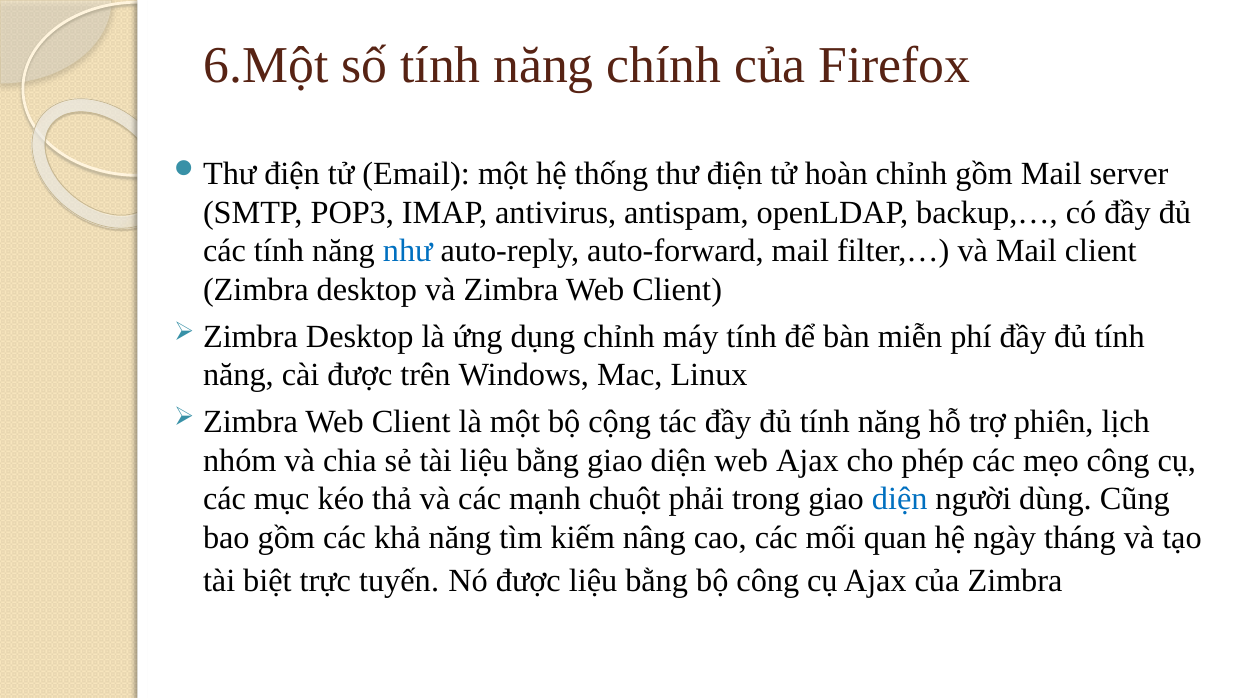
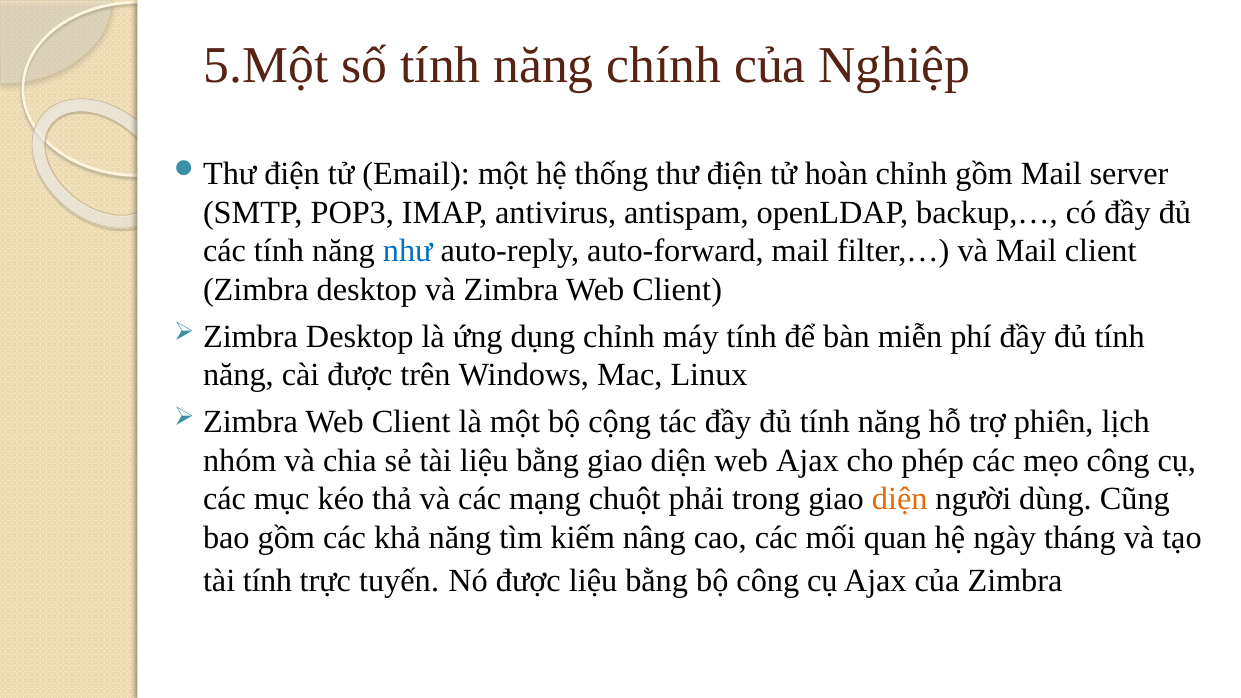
6.Một: 6.Một -> 5.Một (266, 66)
Firefox: Firefox -> Nghiệp (895, 66)
mạnh: mạnh -> mạng (545, 499)
diện colour: blue -> orange (900, 499)
tài biệt: biệt -> tính (268, 581)
